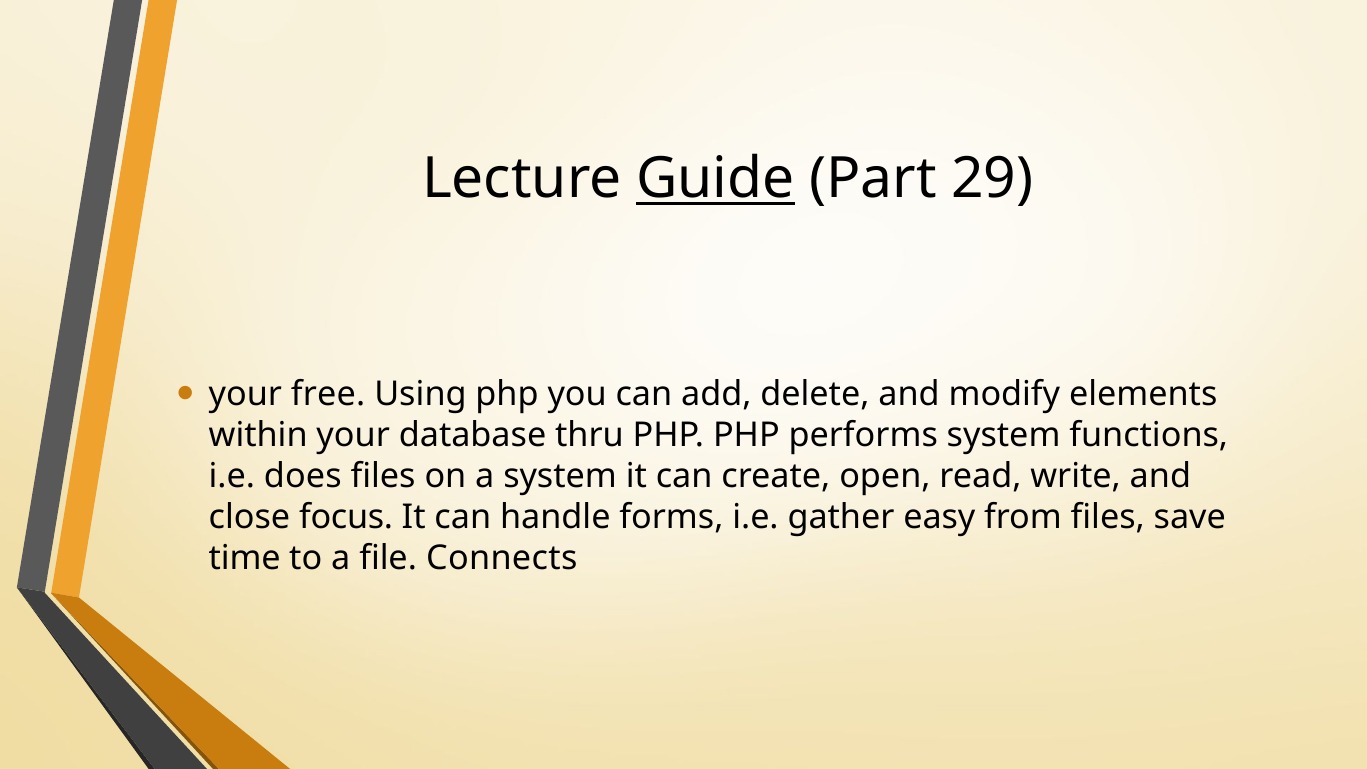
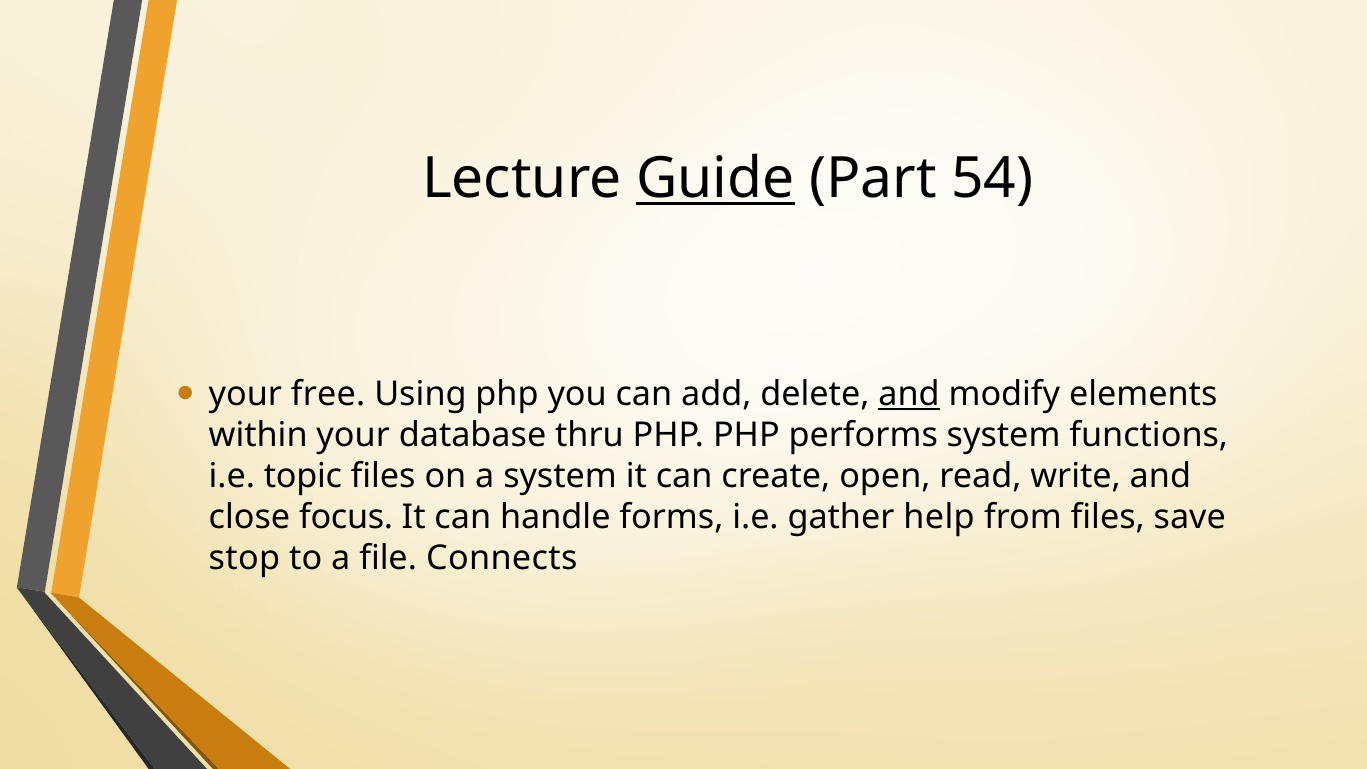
29: 29 -> 54 (992, 179)
and underline: none -> present (909, 394)
does: does -> topic (303, 477)
easy: easy -> help (939, 518)
time: time -> stop (244, 559)
